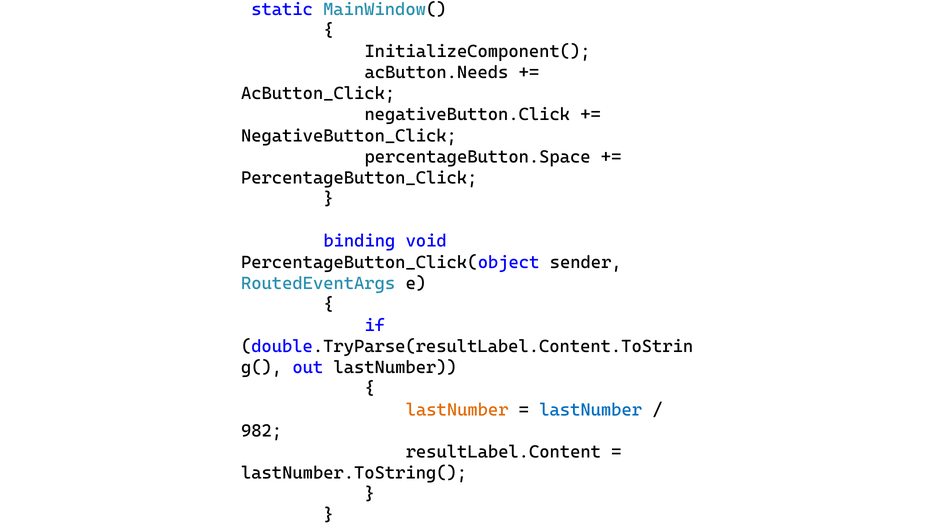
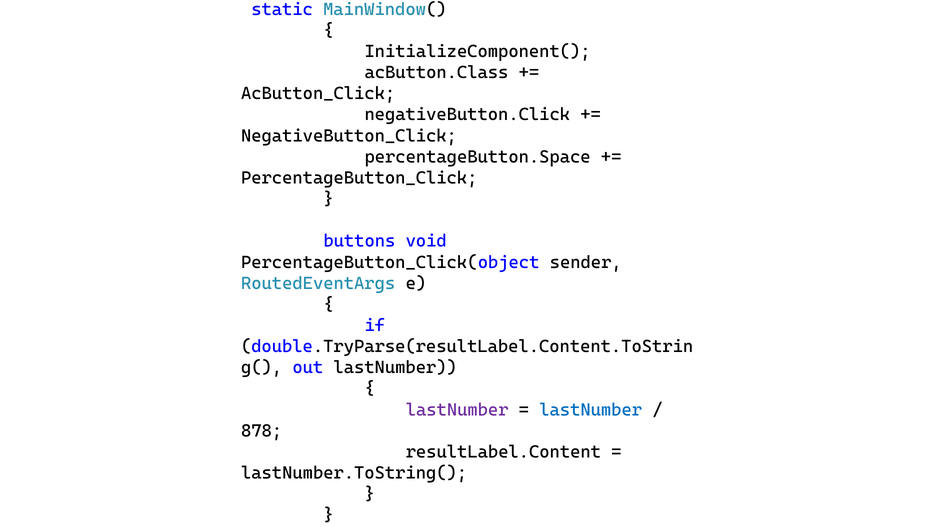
acButton.Needs: acButton.Needs -> acButton.Class (436, 72)
binding: binding -> buttons (359, 241)
lastNumber colour: orange -> purple (457, 410)
982: 982 -> 878 (262, 431)
